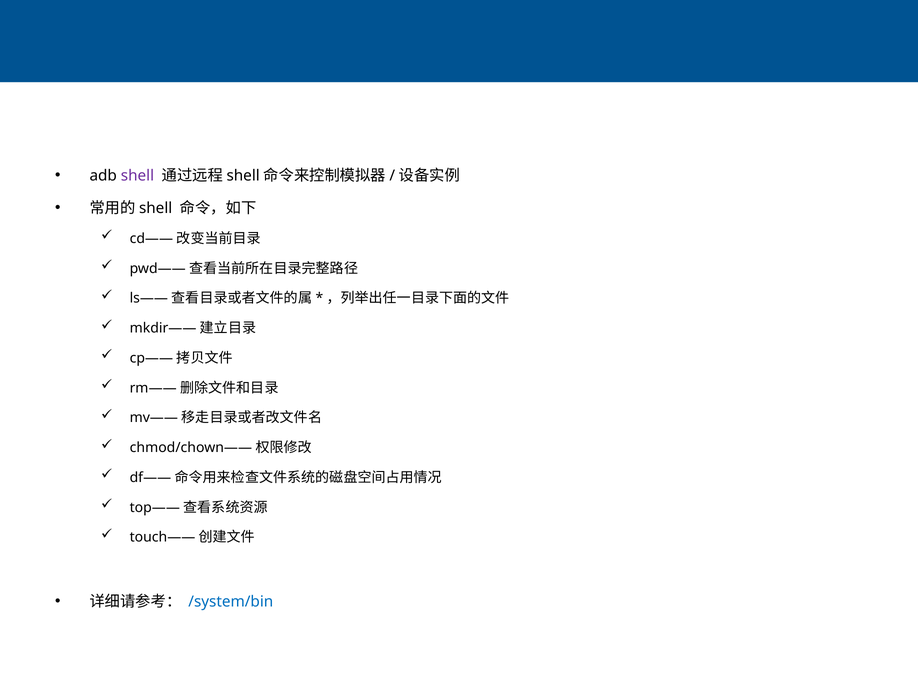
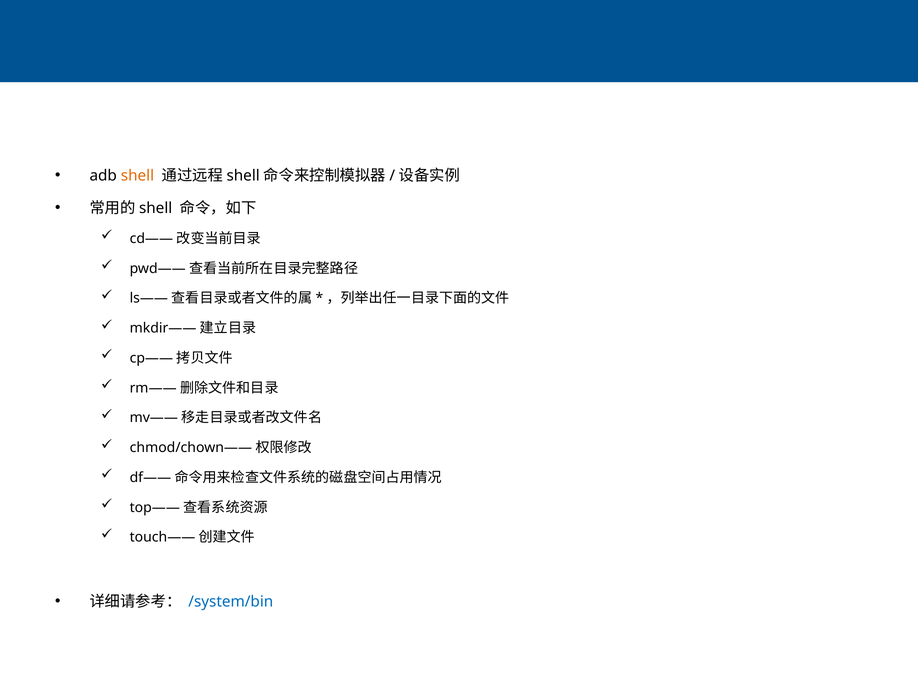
shell colour: purple -> orange (137, 175)
